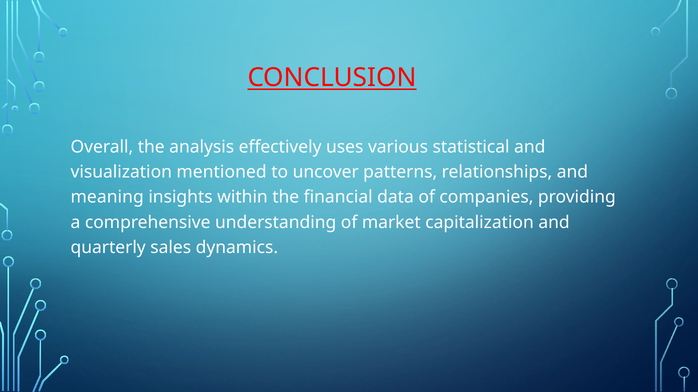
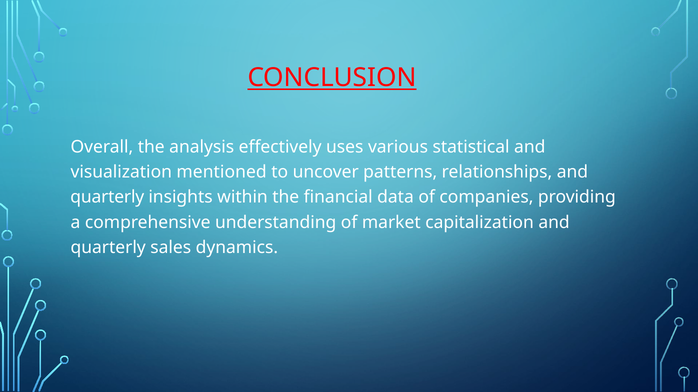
meaning: meaning -> quarterly (107, 198)
